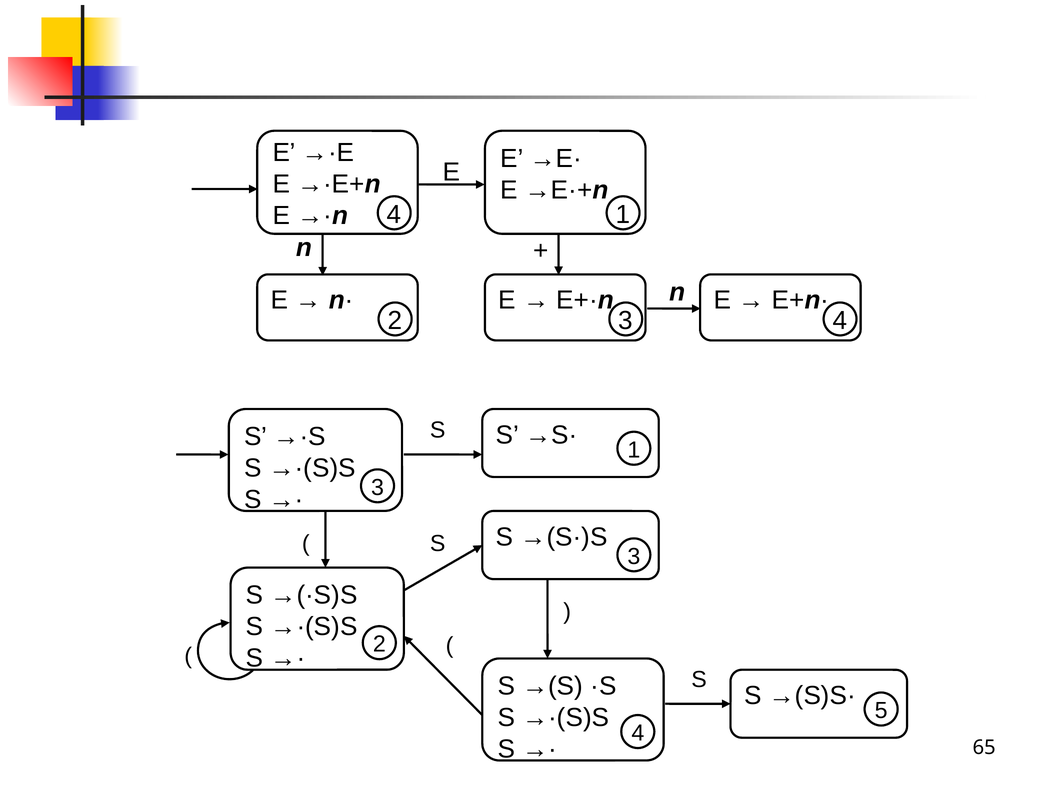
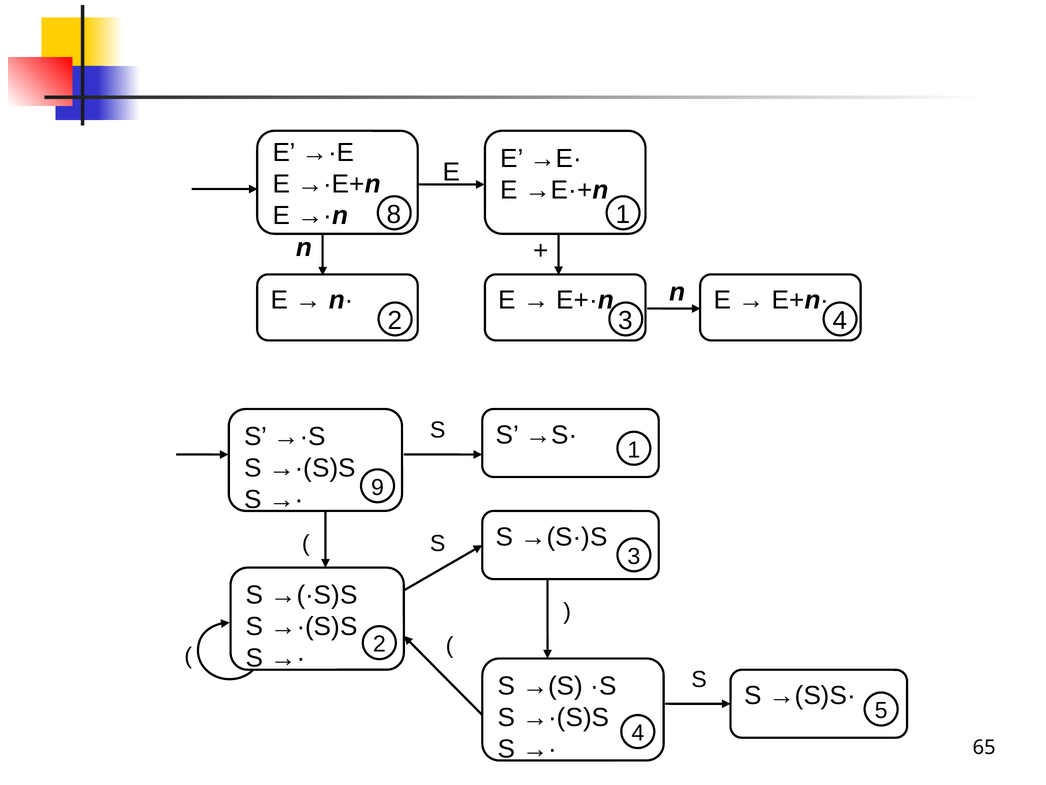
→·n 4: 4 -> 8 (394, 214)
3: 3 -> 9 (378, 487)
